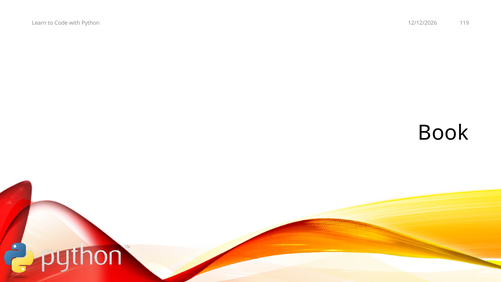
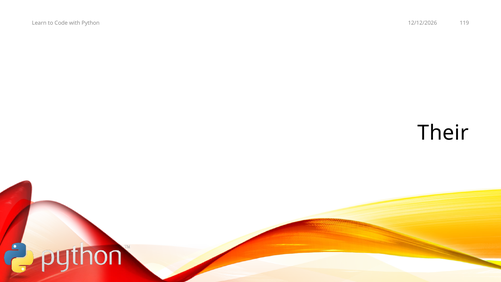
Book: Book -> Their (443, 133)
